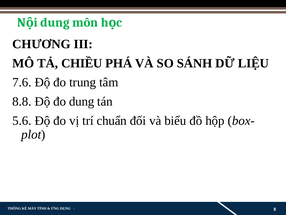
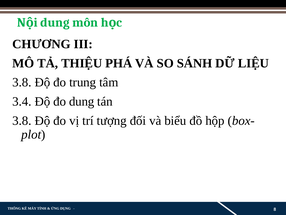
CHIỀU: CHIỀU -> THIỆU (82, 63)
7.6: 7.6 -> 3.8 (22, 82)
8.8: 8.8 -> 3.4 (22, 101)
5.6: 5.6 -> 3.8 (22, 120)
chuẩn: chuẩn -> tượng (112, 120)
